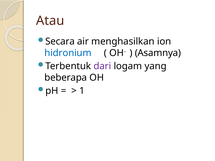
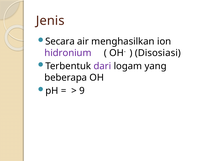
Atau: Atau -> Jenis (50, 21)
hidronium colour: blue -> purple (68, 53)
Asamnya: Asamnya -> Disosiasi (158, 53)
1: 1 -> 9 (82, 91)
